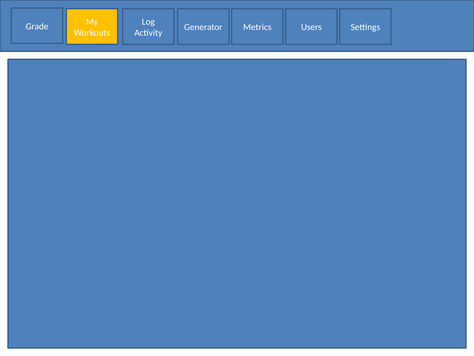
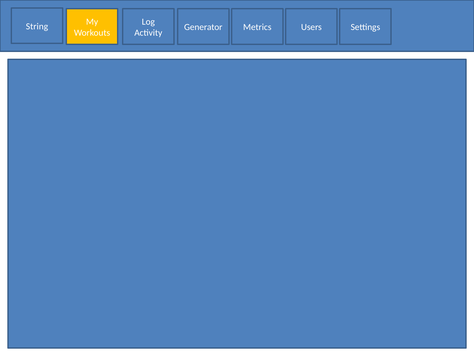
Grade: Grade -> String (37, 26)
